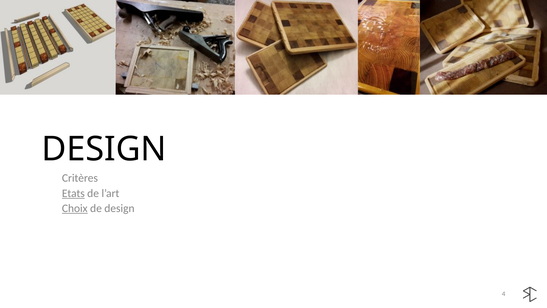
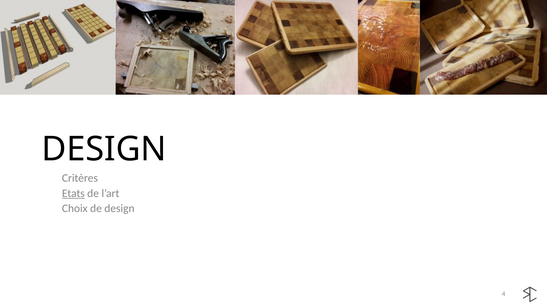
Choix underline: present -> none (75, 208)
